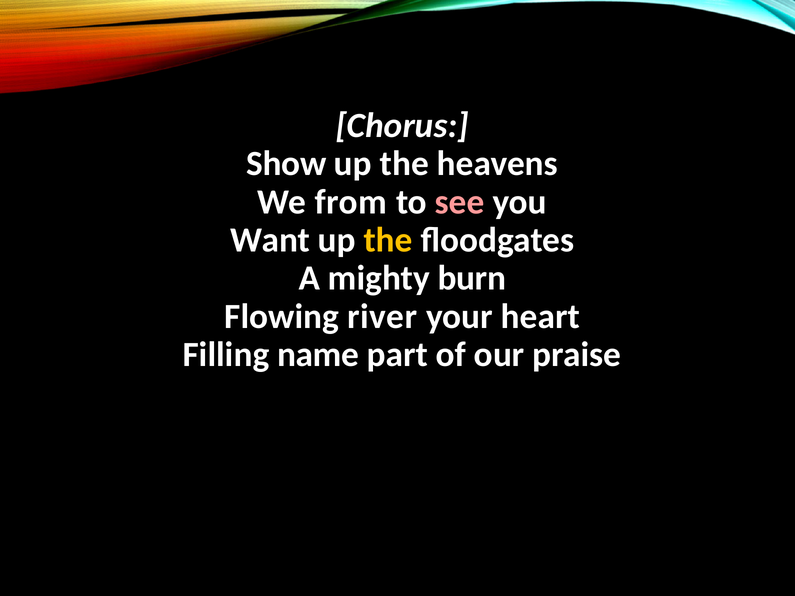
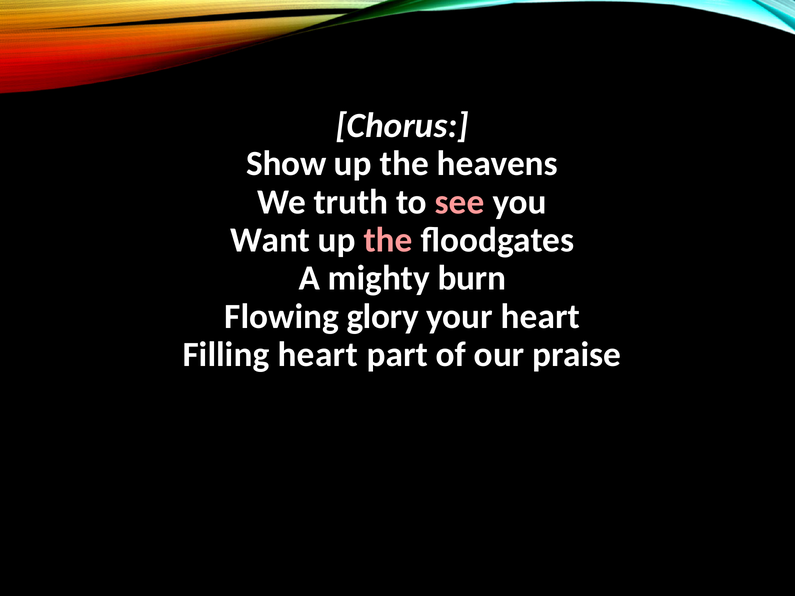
from: from -> truth (351, 202)
the colour: yellow -> pink (388, 240)
river: river -> glory (383, 317)
Filling name: name -> heart (318, 355)
